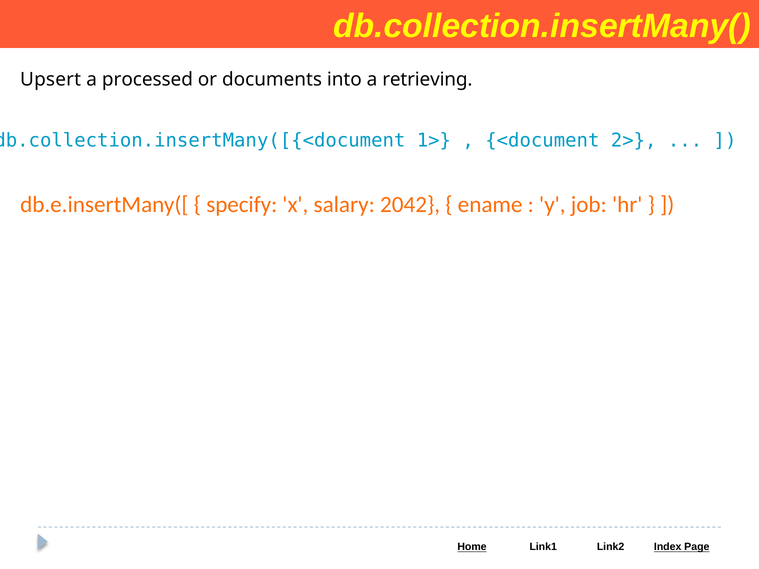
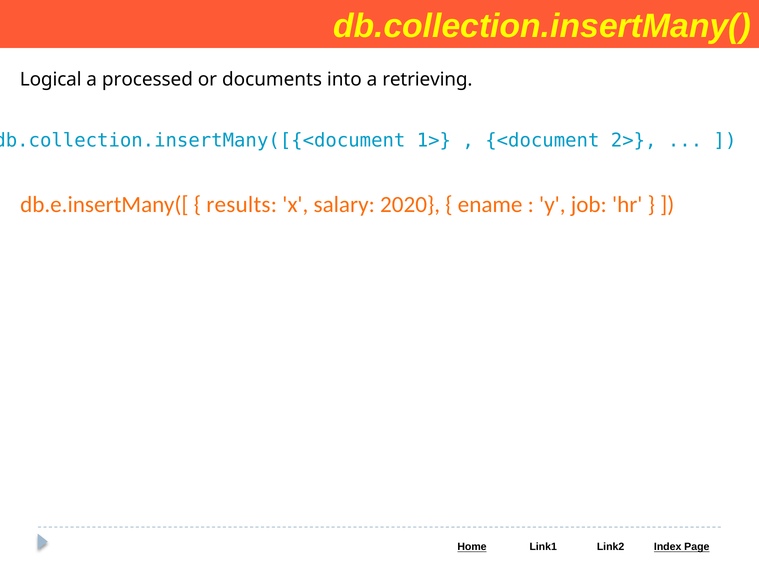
Upsert: Upsert -> Logical (51, 80)
specify: specify -> results (242, 205)
2042: 2042 -> 2020 (410, 205)
